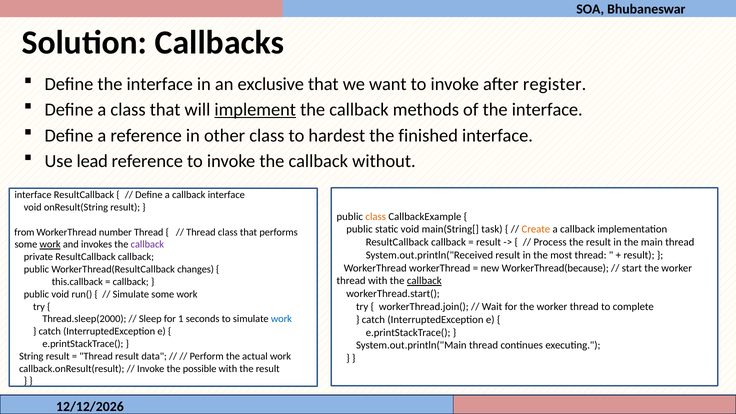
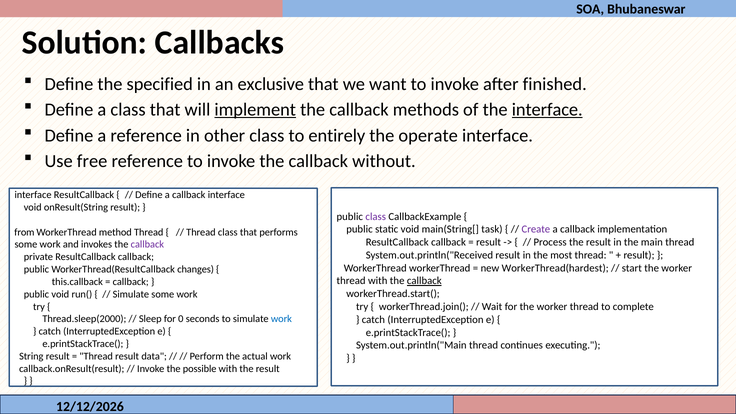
Define the interface: interface -> specified (160, 84)
register: register -> finished (555, 84)
interface underline: none -> present (547, 110)
hardest: hardest -> entirely (337, 136)
finished: finished -> operate (428, 136)
lead: lead -> free (92, 161)
class colour: orange -> purple (376, 217)
Create colour: orange -> purple (536, 229)
number: number -> method (115, 232)
work underline: present -> none (50, 245)
WorkerThread(because: WorkerThread(because -> WorkerThread(hardest (555, 268)
1: 1 -> 0 (181, 319)
